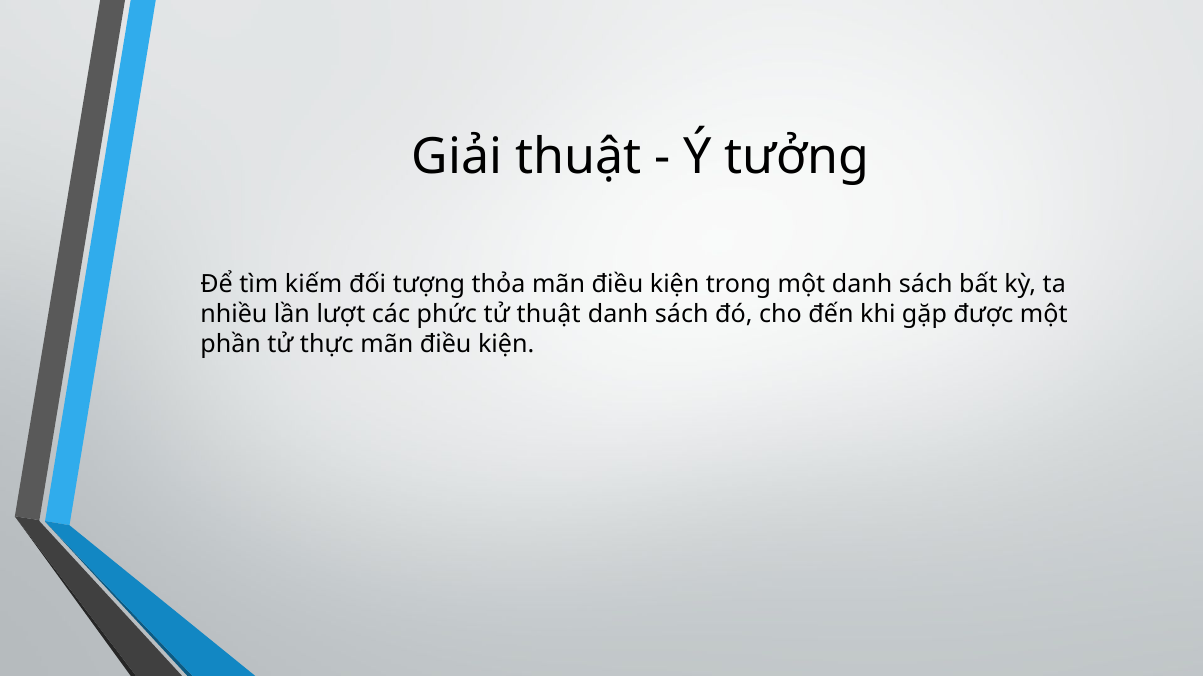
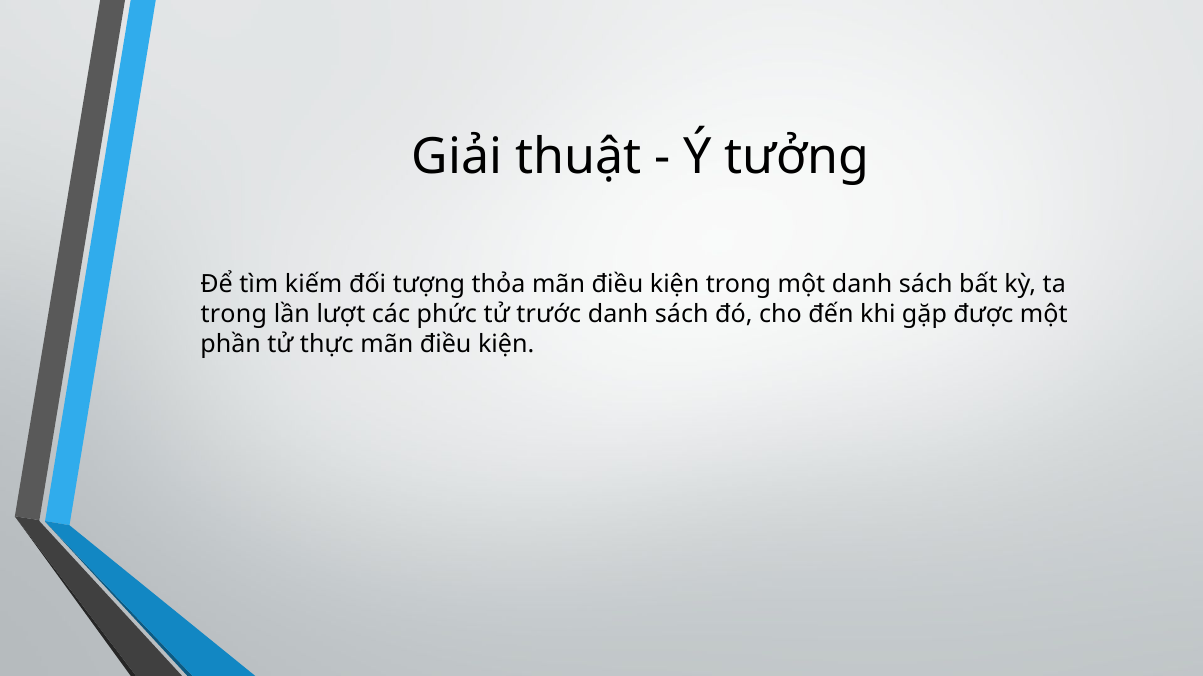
nhiều: nhiều -> trong (234, 315)
tử thuật: thuật -> trước (549, 315)
